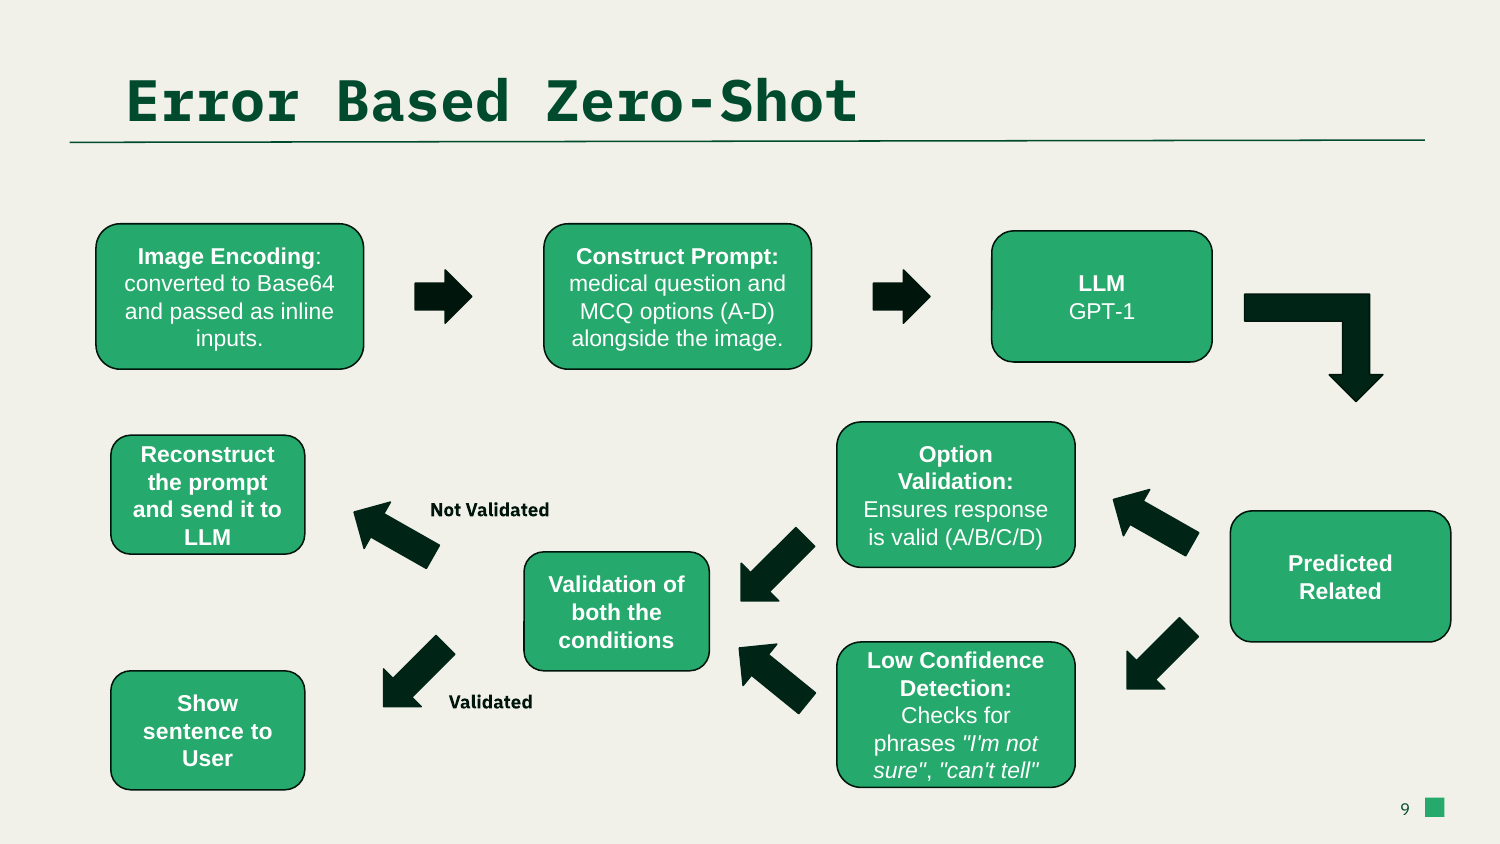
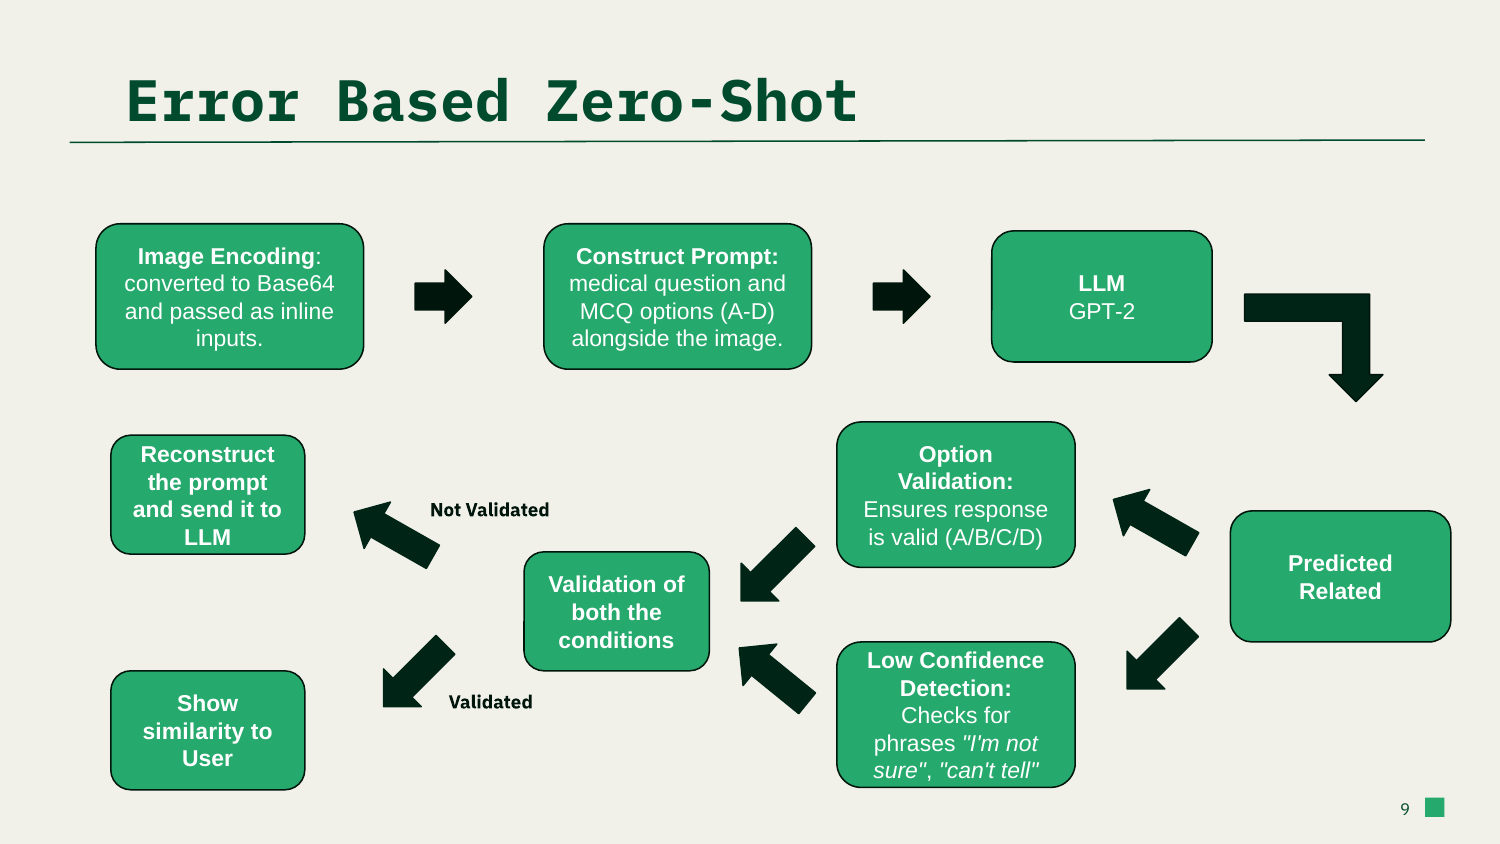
GPT-1: GPT-1 -> GPT-2 (1102, 312)
sentence: sentence -> similarity (193, 732)
